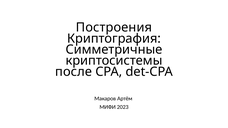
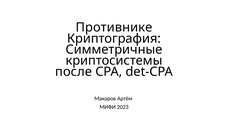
Построения: Построения -> Противнике (114, 27)
